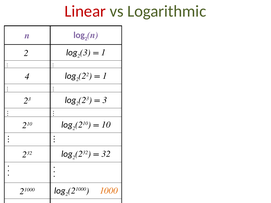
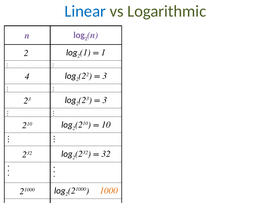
Linear colour: red -> blue (85, 11)
2 3: 3 -> 1 (85, 53)
1: 1 -> 3 (105, 76)
